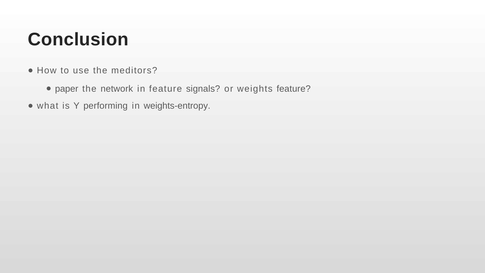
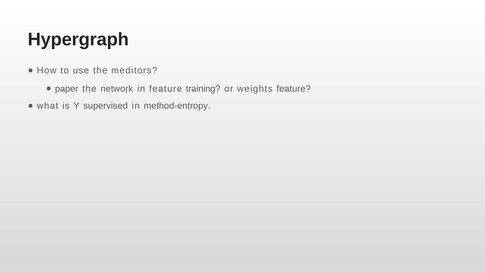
Conclusion: Conclusion -> Hypergraph (78, 39)
signals: signals -> training (203, 89)
performing: performing -> supervised (106, 106)
weights-entropy: weights-entropy -> method-entropy (177, 106)
